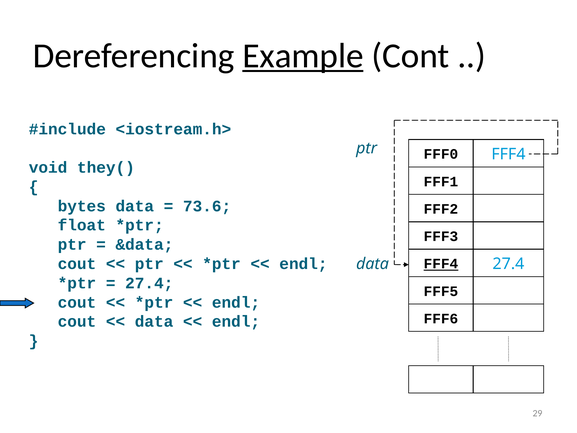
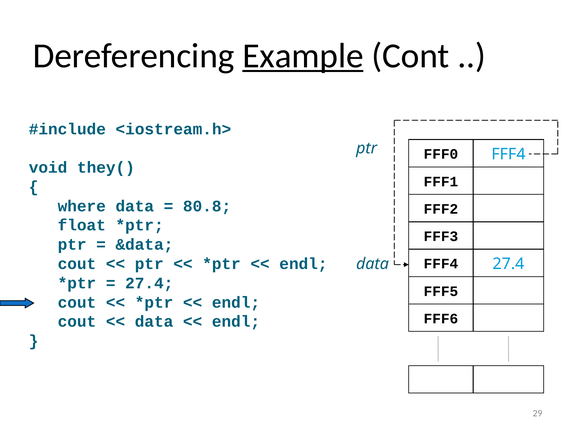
bytes: bytes -> where (82, 206)
73.6: 73.6 -> 80.8 (207, 206)
FFF4 underline: present -> none (441, 264)
